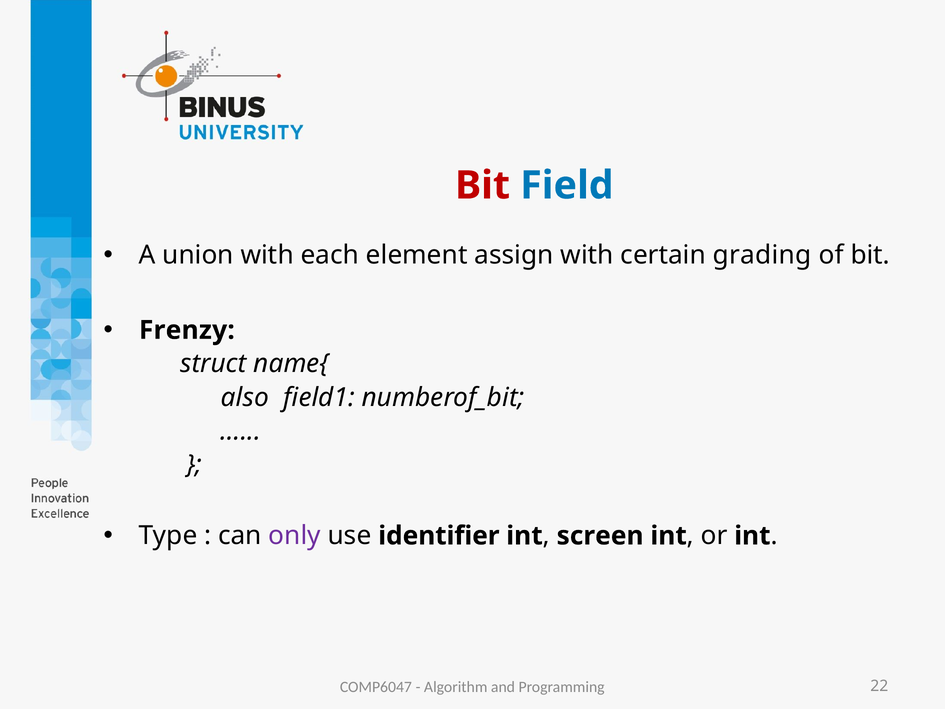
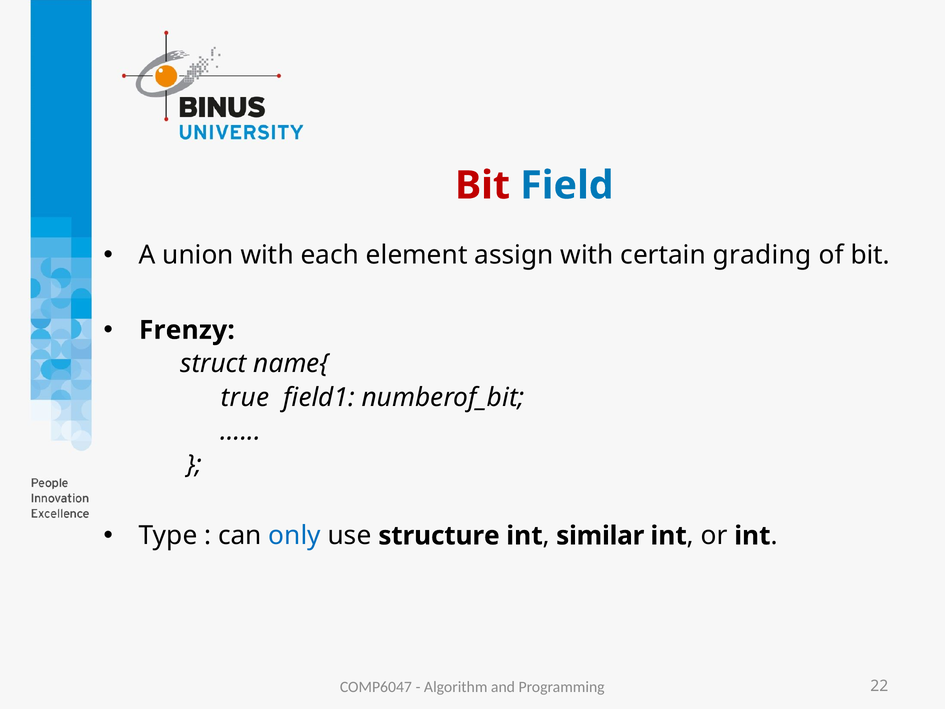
also: also -> true (245, 397)
only colour: purple -> blue (295, 536)
identifier: identifier -> structure (439, 536)
screen: screen -> similar (600, 536)
